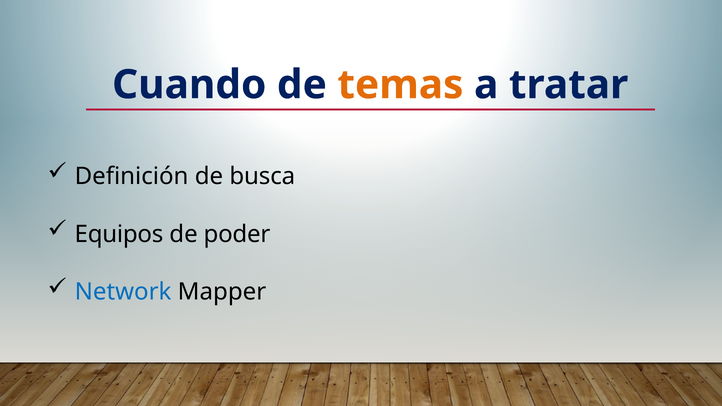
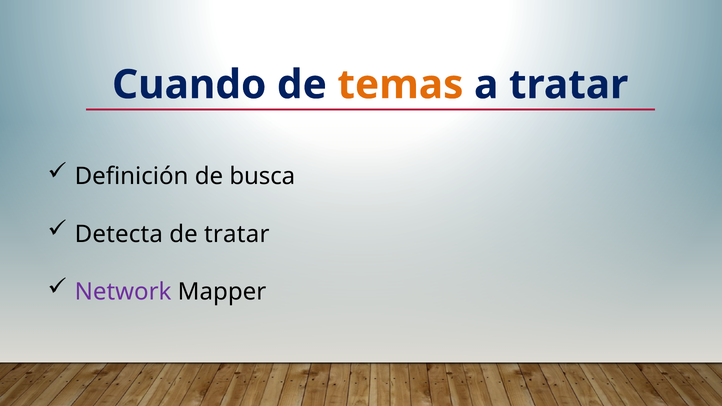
Equipos: Equipos -> Detecta (119, 234)
de poder: poder -> tratar (237, 234)
Network colour: blue -> purple (123, 292)
